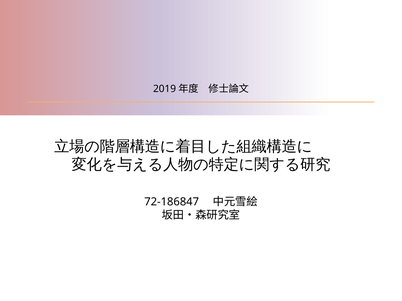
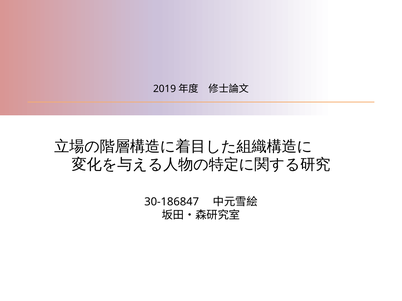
72-186847: 72-186847 -> 30-186847 (172, 202)
